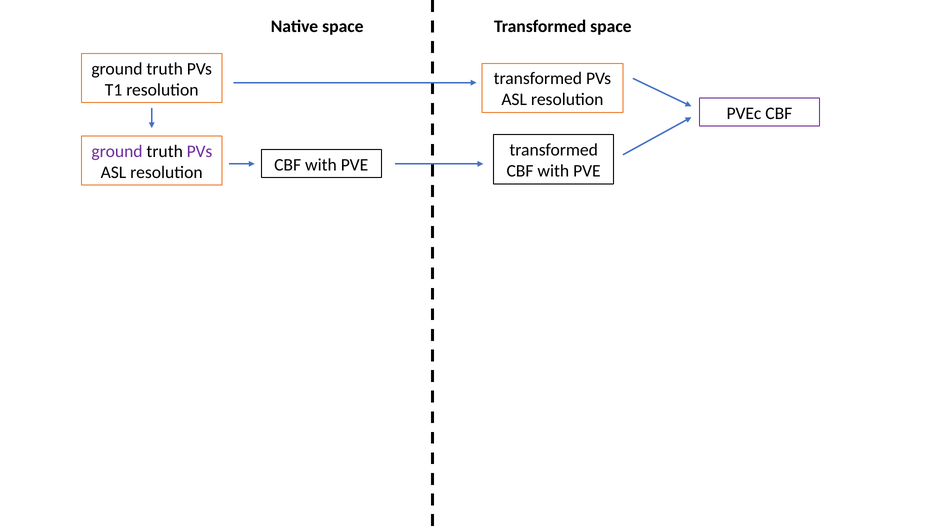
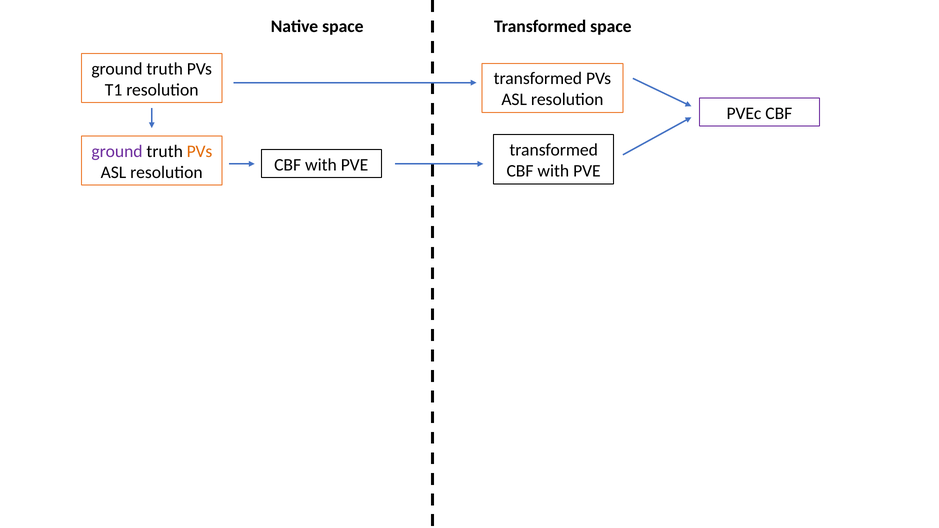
PVs colour: purple -> orange (199, 151)
